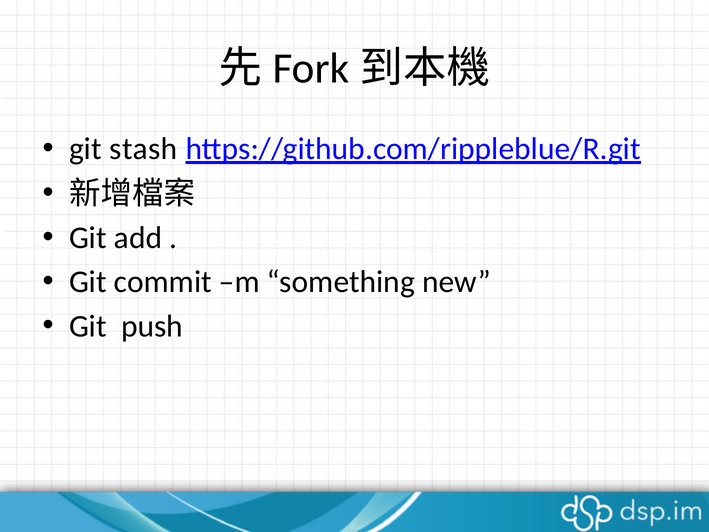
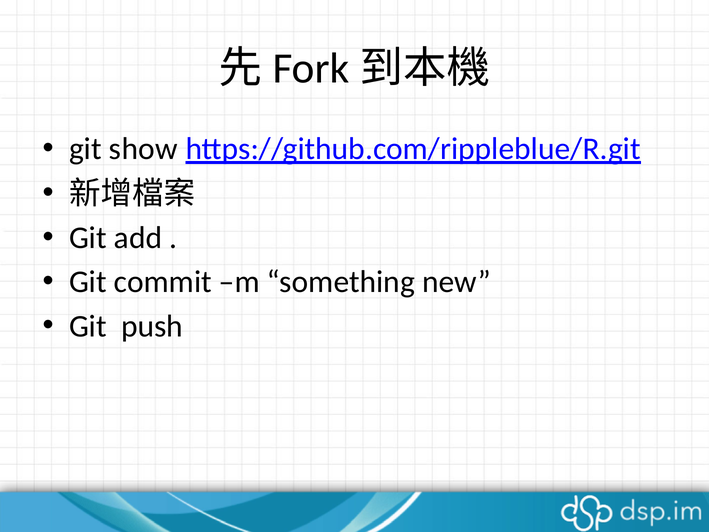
stash: stash -> show (143, 149)
